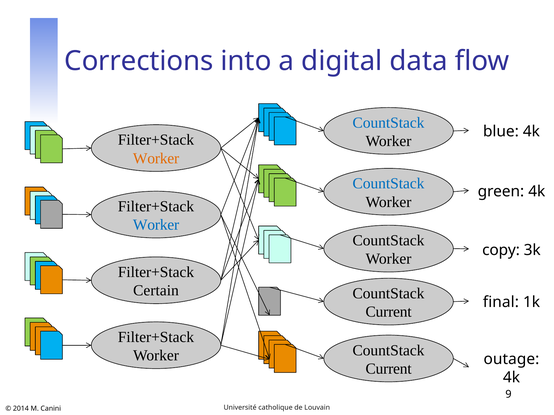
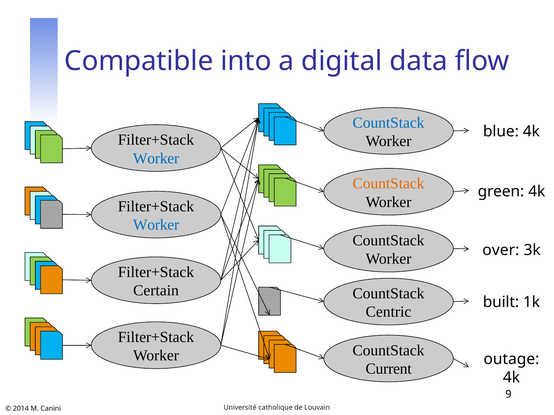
Corrections: Corrections -> Compatible (139, 61)
Worker colour: orange -> blue (156, 159)
CountStack colour: blue -> orange (388, 184)
copy: copy -> over (501, 250)
final: final -> built (501, 303)
Current: Current -> Centric (388, 312)
